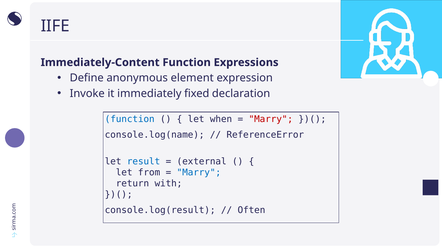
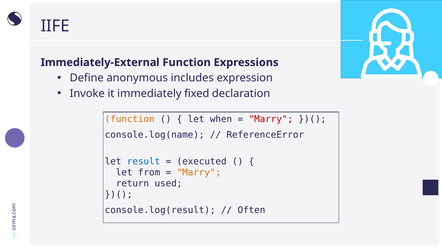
Immediately-Content: Immediately-Content -> Immediately-External (100, 63)
element: element -> includes (192, 78)
function colour: blue -> orange (130, 119)
external: external -> executed (202, 162)
Marry colour: blue -> orange (199, 173)
with: with -> used (168, 184)
